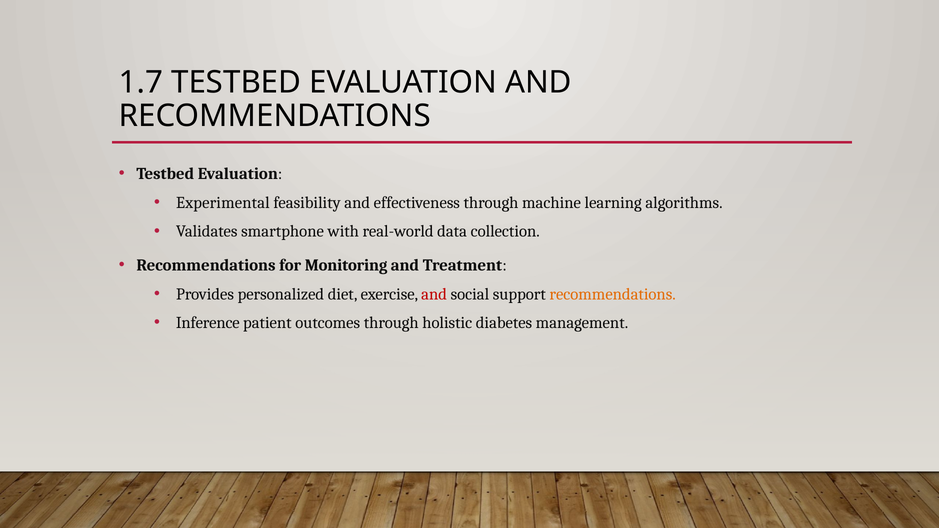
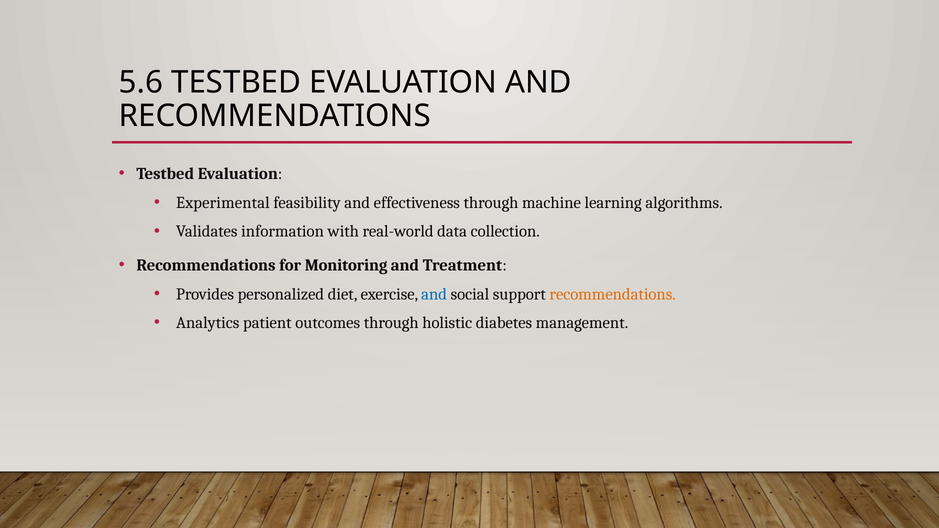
1.7: 1.7 -> 5.6 (141, 82)
smartphone: smartphone -> information (283, 232)
and colour: red -> blue (434, 294)
Inference: Inference -> Analytics (208, 323)
